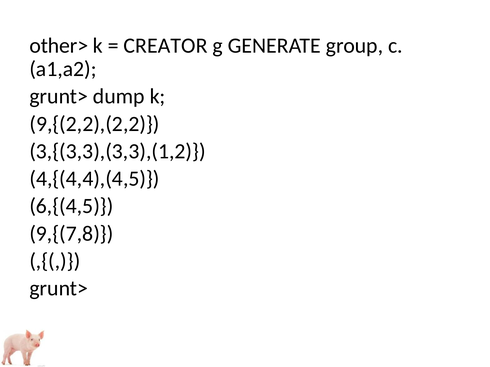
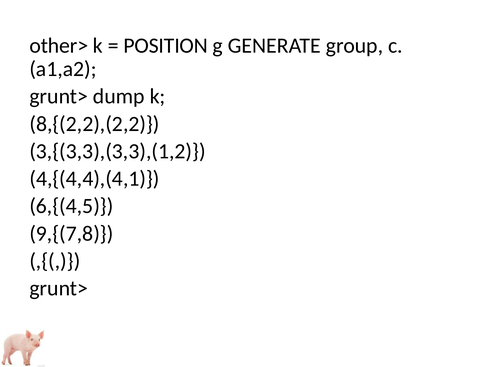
CREATOR: CREATOR -> POSITION (166, 46)
9,{(2,2),(2,2: 9,{(2,2),(2,2 -> 8,{(2,2),(2,2 (94, 124)
4,{(4,4),(4,5: 4,{(4,4),(4,5 -> 4,{(4,4),(4,1 (94, 179)
